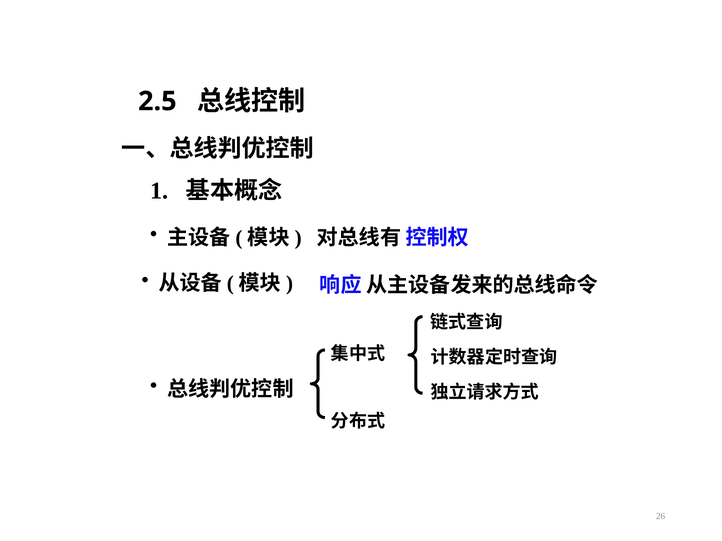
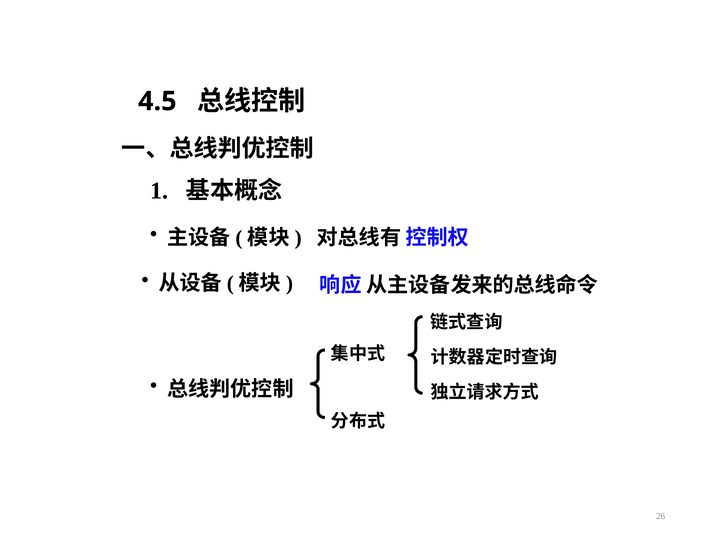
2.5: 2.5 -> 4.5 (157, 101)
